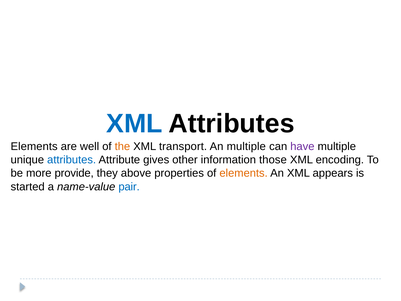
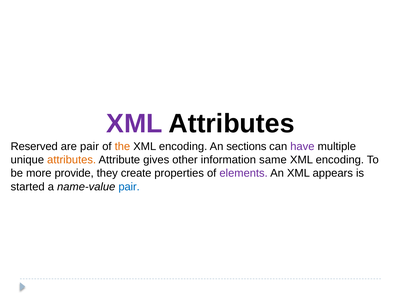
XML colour: blue -> purple (134, 123)
Elements: Elements -> Reserved (34, 146)
are well: well -> pair (90, 146)
transport: transport -> encoding (183, 146)
An multiple: multiple -> sections (246, 146)
attributes colour: blue -> orange (72, 160)
those: those -> same (273, 160)
above: above -> create (136, 173)
elements colour: orange -> purple (244, 173)
